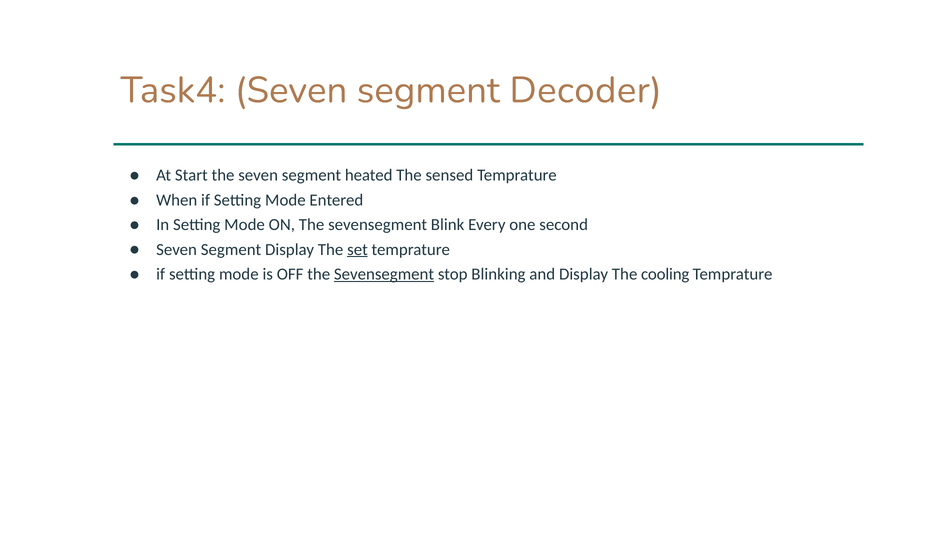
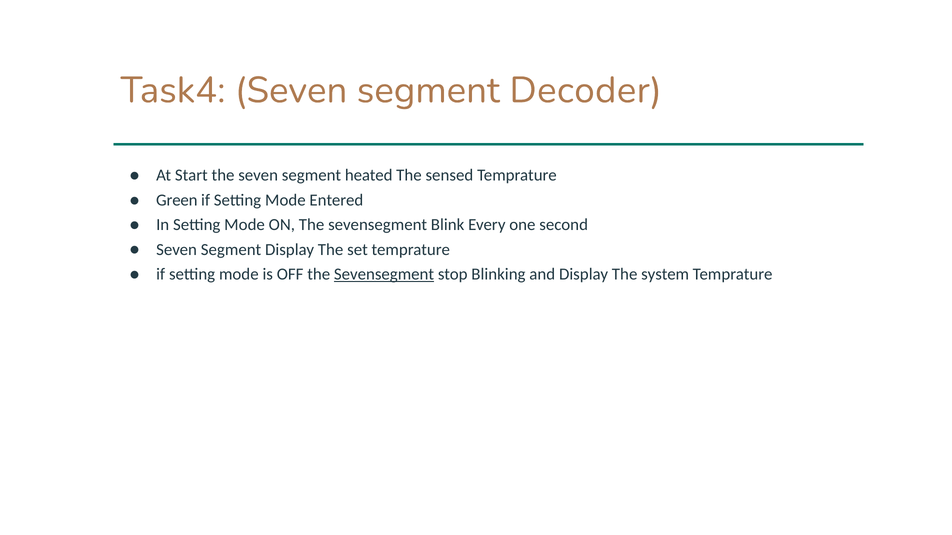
When: When -> Green (177, 200)
set underline: present -> none (357, 250)
cooling: cooling -> system (665, 274)
